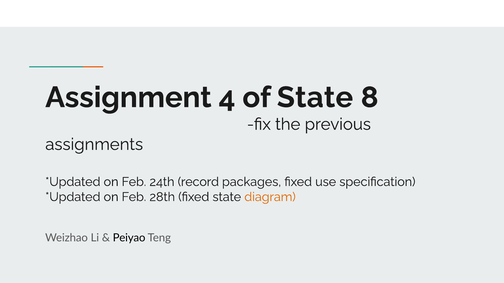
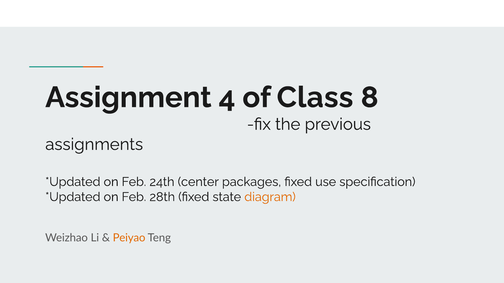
of State: State -> Class (315, 98)
record: record -> center (198, 182)
Peiyao colour: black -> orange (129, 238)
